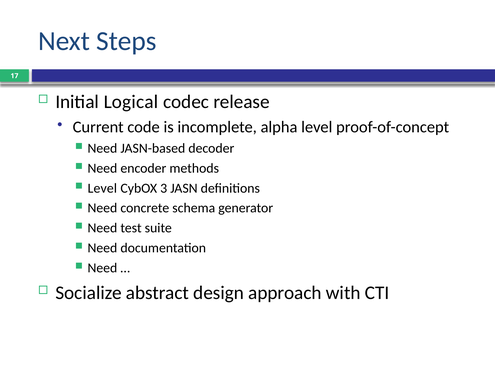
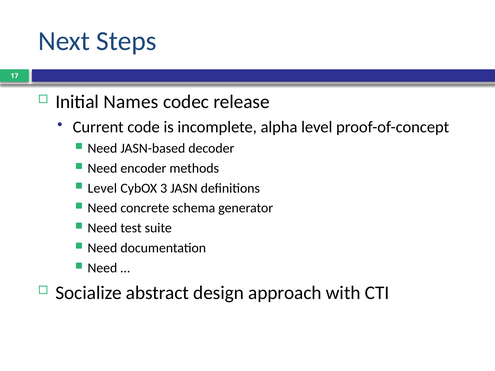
Logical: Logical -> Names (131, 102)
